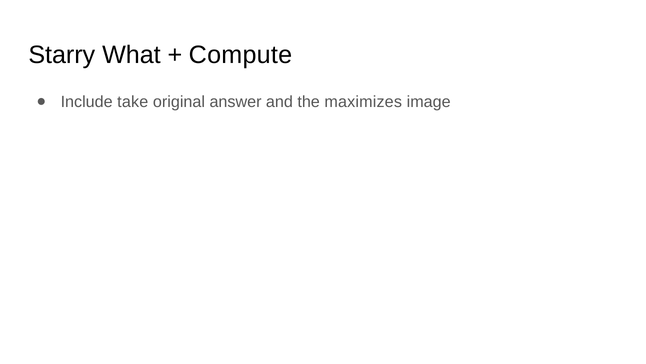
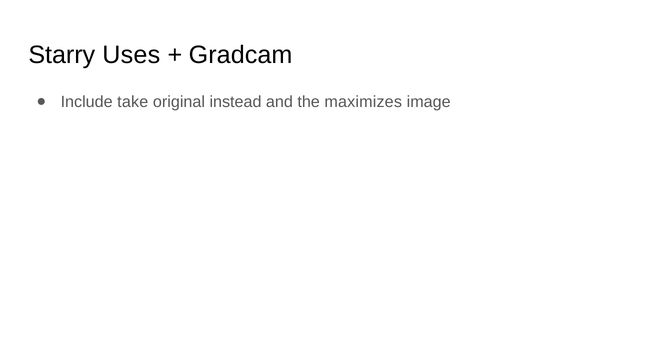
What: What -> Uses (131, 55)
Compute: Compute -> Gradcam (241, 55)
answer: answer -> instead (236, 102)
